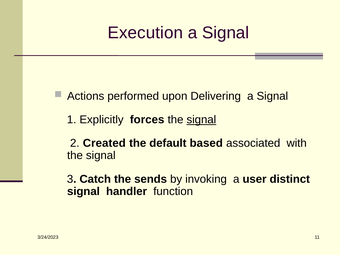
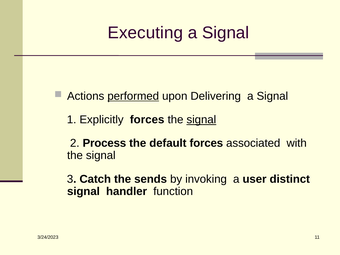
Execution: Execution -> Executing (145, 33)
performed underline: none -> present (133, 96)
Created: Created -> Process (104, 143)
default based: based -> forces (206, 143)
